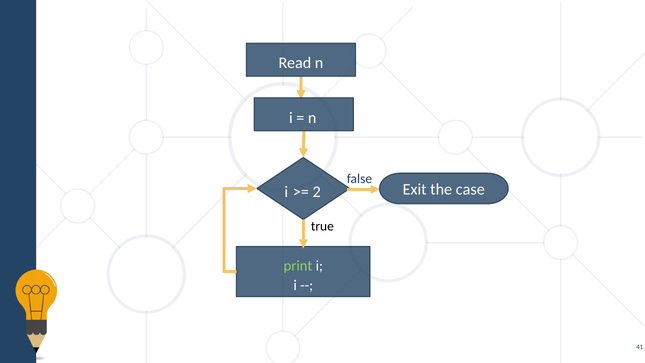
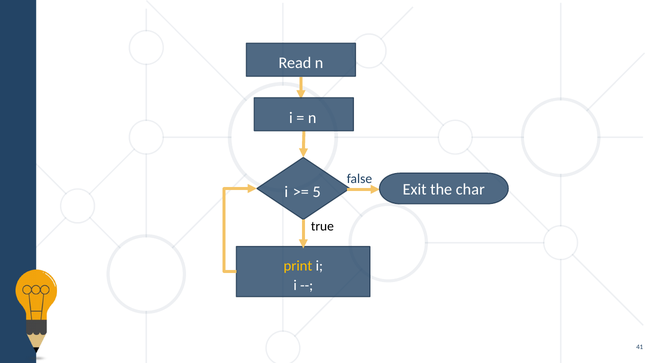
case: case -> char (470, 190)
2: 2 -> 5 (317, 192)
print colour: light green -> yellow (298, 266)
